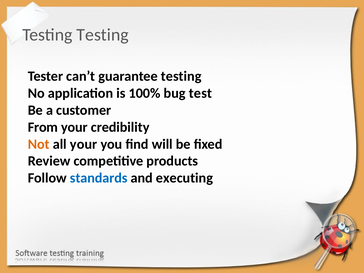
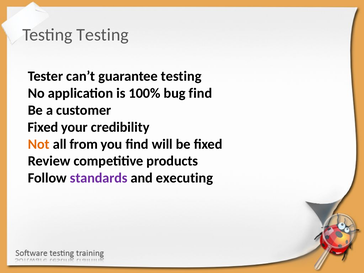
bug test: test -> find (200, 93)
From: From -> Fixed (43, 127)
all your: your -> from (84, 144)
standards colour: blue -> purple (99, 178)
